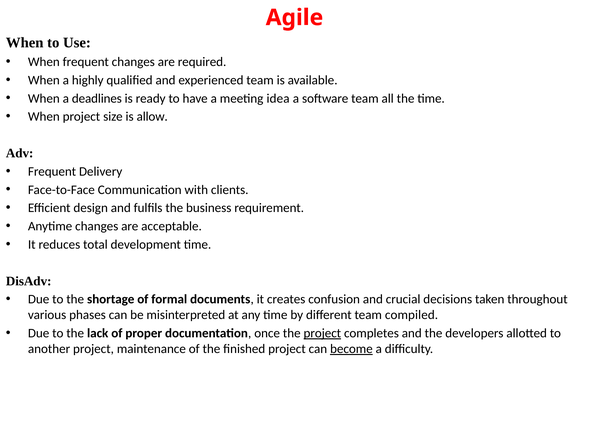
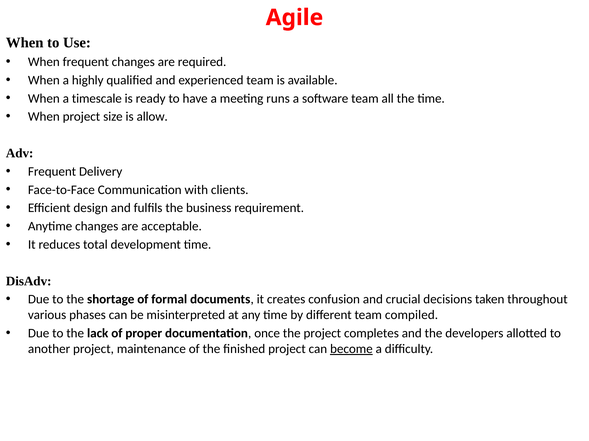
deadlines: deadlines -> timescale (97, 99)
idea: idea -> runs (278, 99)
project underline: present -> none (322, 334)
